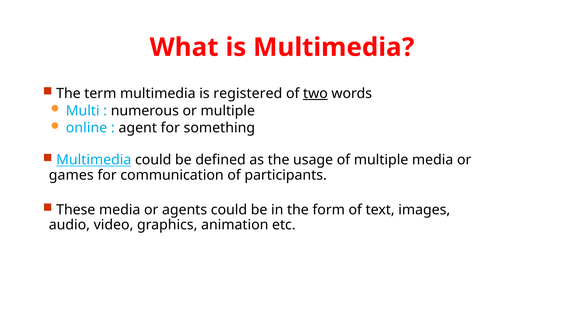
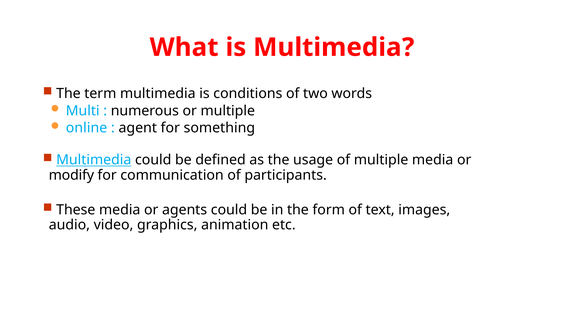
registered: registered -> conditions (248, 93)
two underline: present -> none (315, 93)
games: games -> modify (71, 175)
